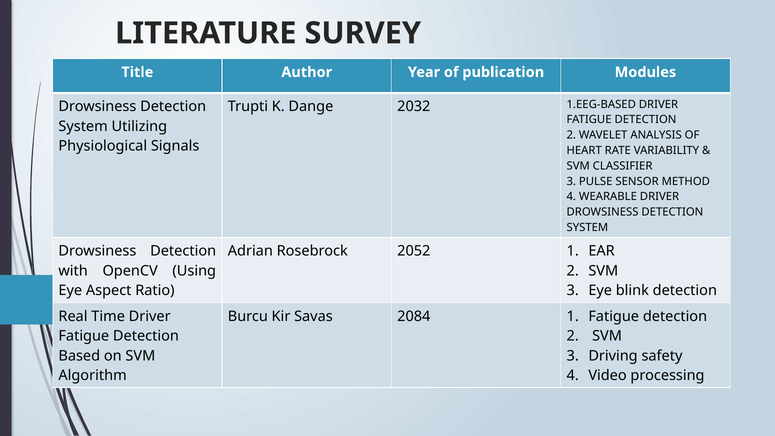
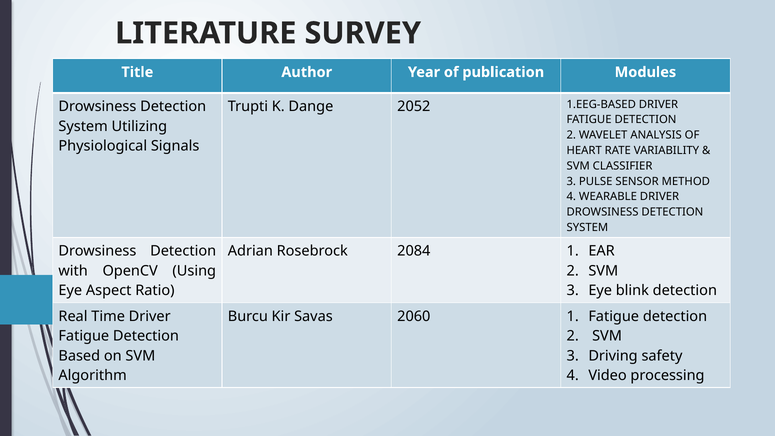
2032: 2032 -> 2052 (414, 107)
2052: 2052 -> 2084 (414, 251)
2084: 2084 -> 2060 (414, 316)
